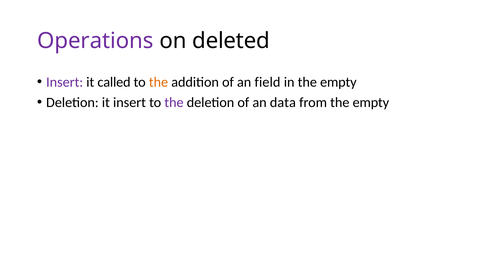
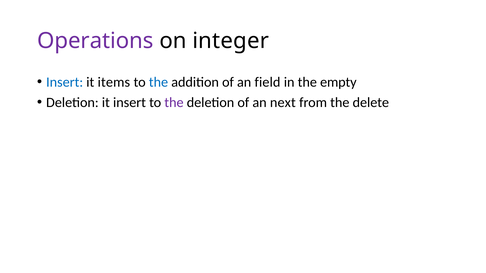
deleted: deleted -> integer (231, 41)
Insert colour: purple -> blue (65, 82)
called: called -> items (114, 82)
the colour: orange -> blue (158, 82)
data: data -> next (283, 103)
from the empty: empty -> delete (371, 103)
